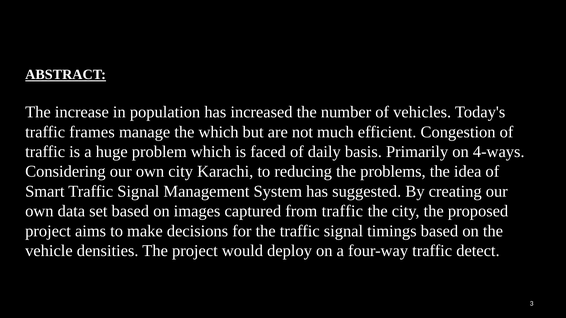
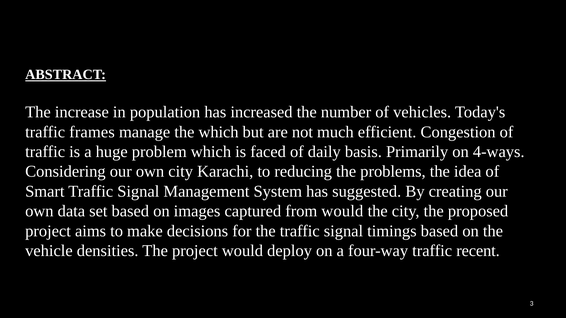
from traffic: traffic -> would (342, 211)
detect: detect -> recent (478, 251)
